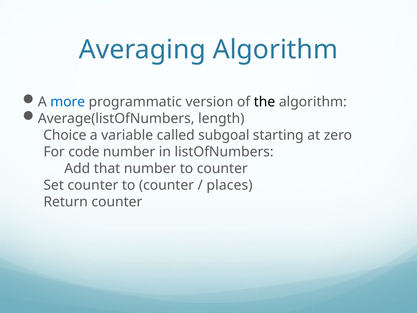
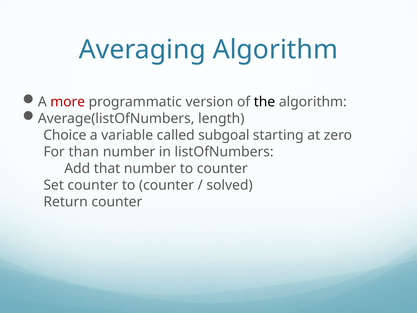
more colour: blue -> red (68, 102)
code: code -> than (84, 152)
places: places -> solved (230, 185)
